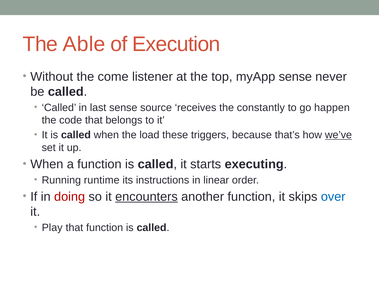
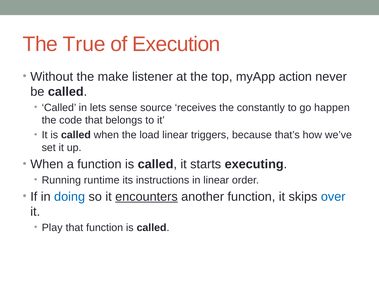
Able: Able -> True (84, 44)
come: come -> make (113, 77)
myApp sense: sense -> action (295, 77)
last: last -> lets (98, 108)
load these: these -> linear (175, 135)
we’ve underline: present -> none (338, 135)
doing colour: red -> blue (70, 197)
